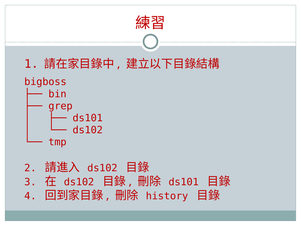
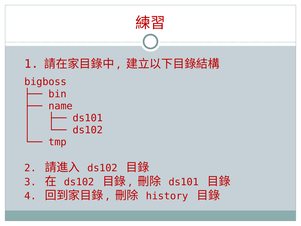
grep: grep -> name (61, 106)
